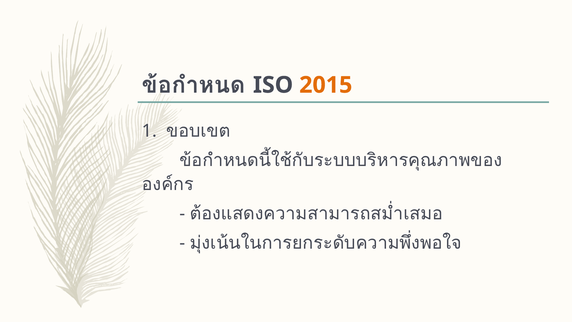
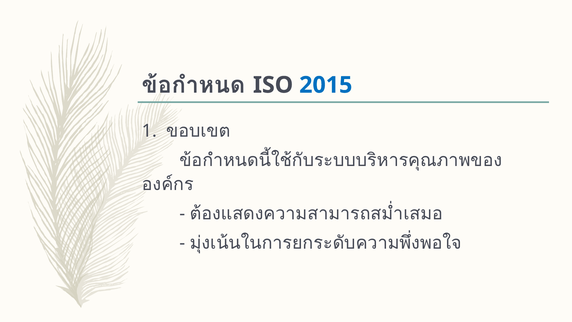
2015 colour: orange -> blue (326, 85)
